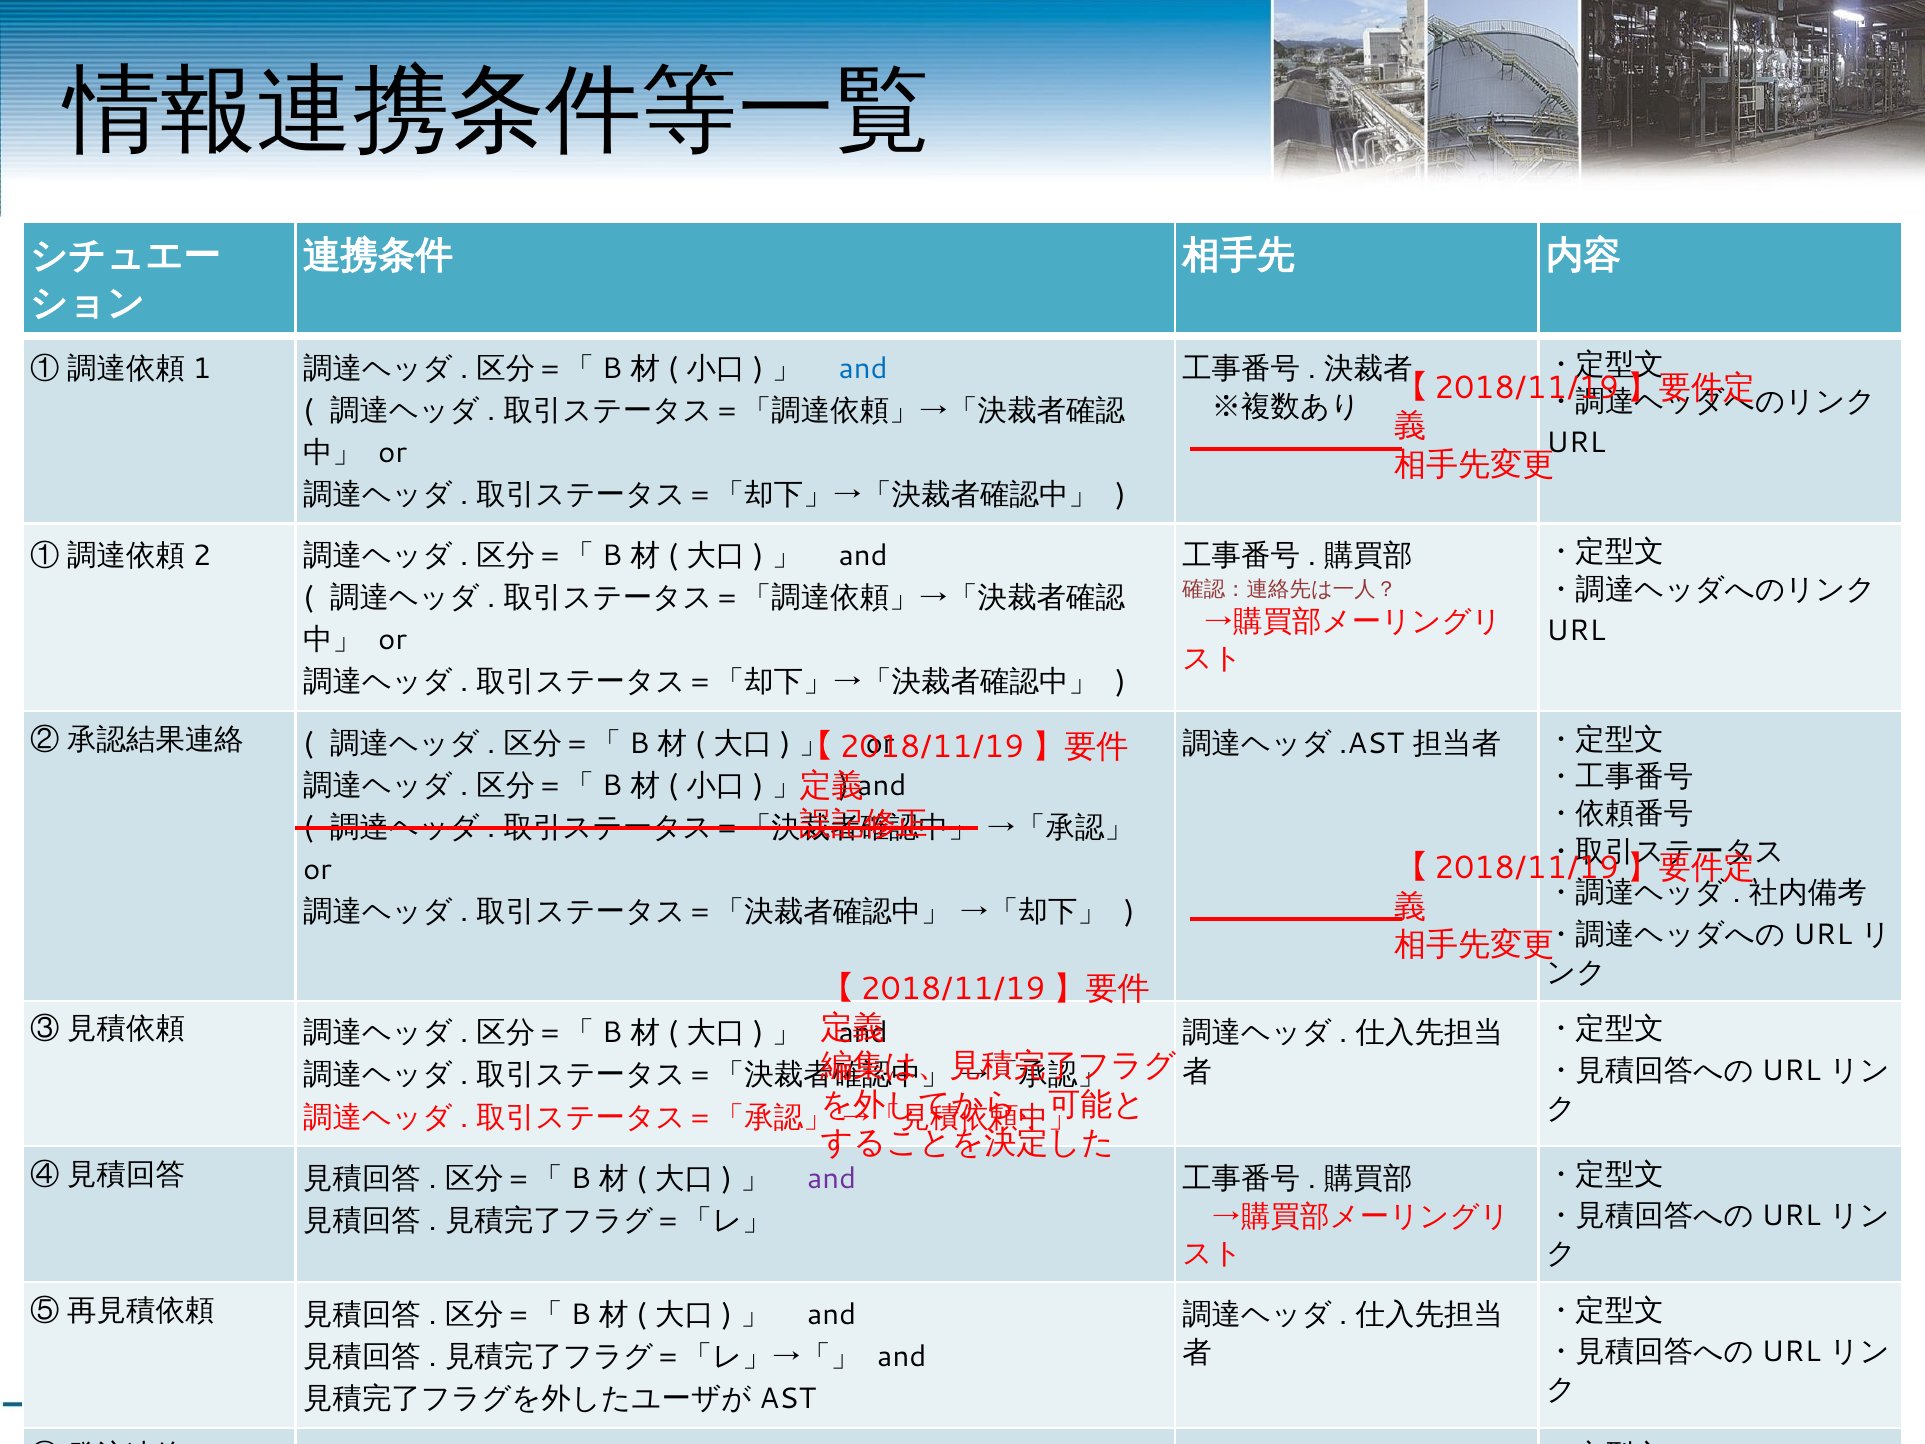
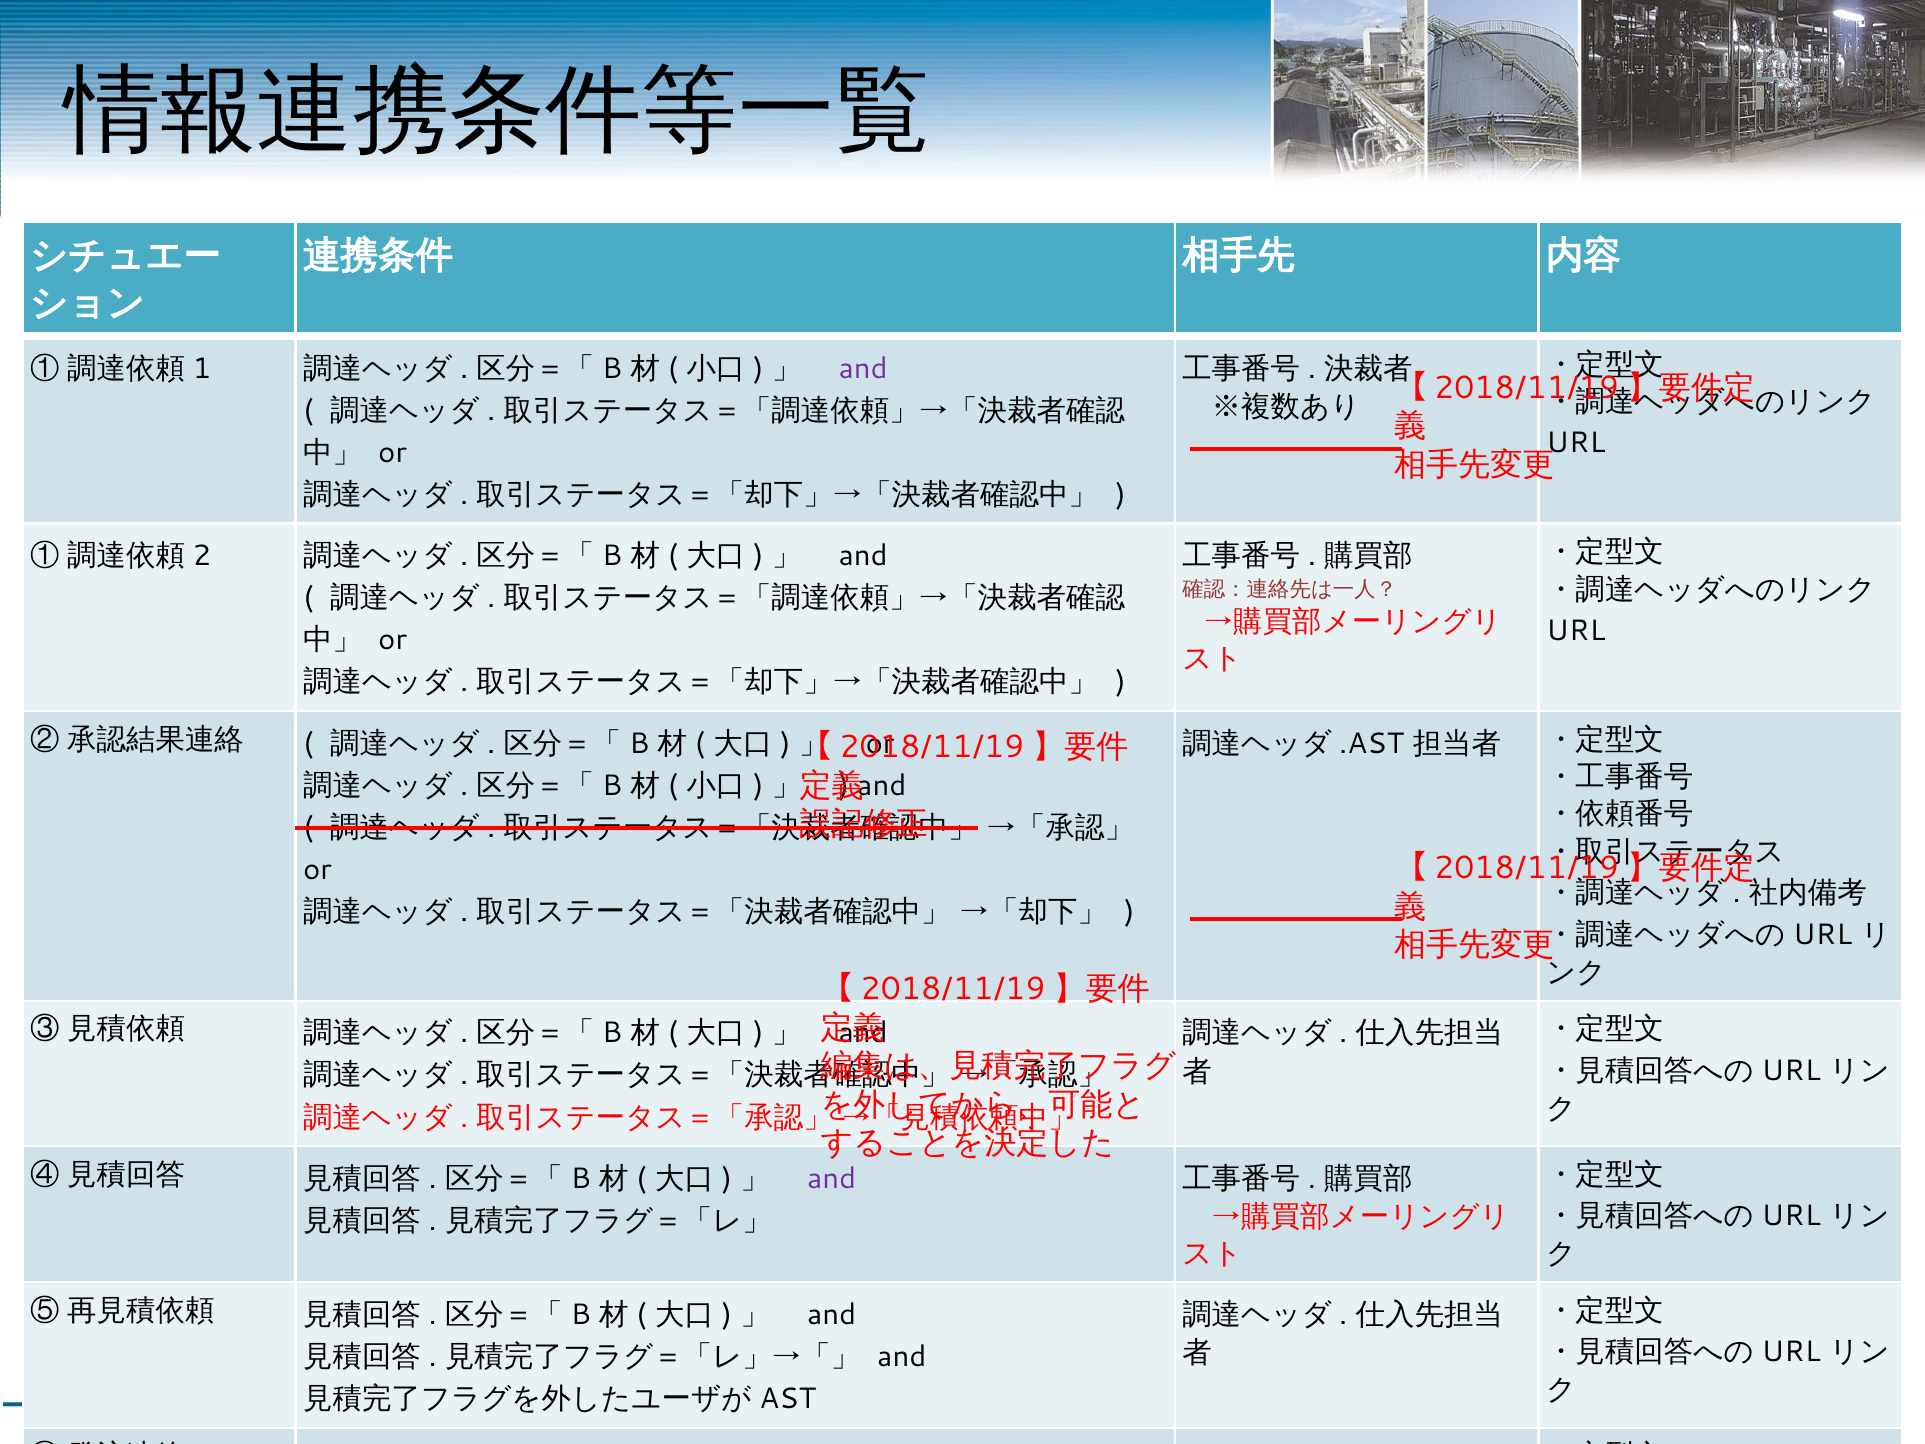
and colour: blue -> purple (863, 368)
